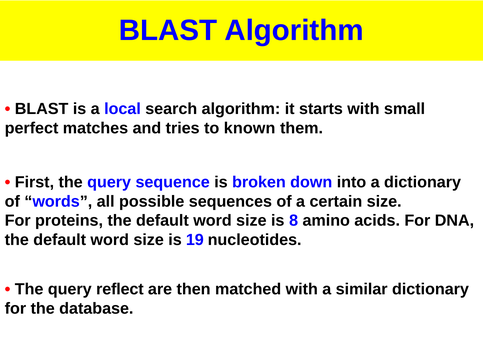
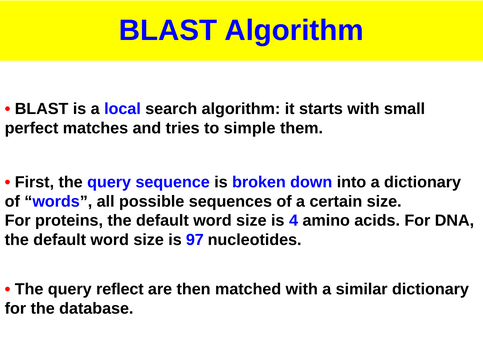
known: known -> simple (250, 128)
8: 8 -> 4 (294, 221)
19: 19 -> 97 (195, 240)
